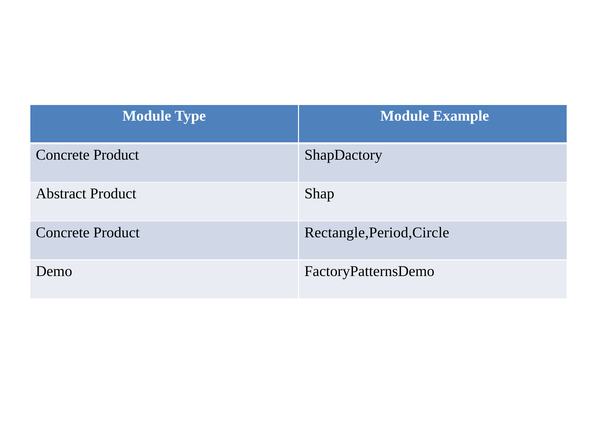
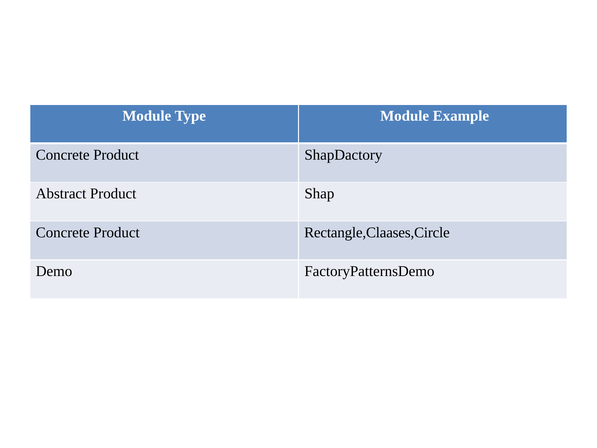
Rectangle,Period,Circle: Rectangle,Period,Circle -> Rectangle,Claases,Circle (377, 232)
